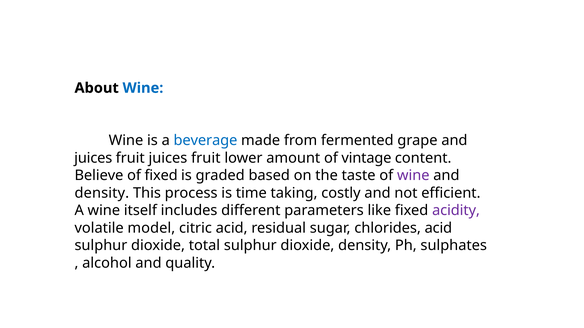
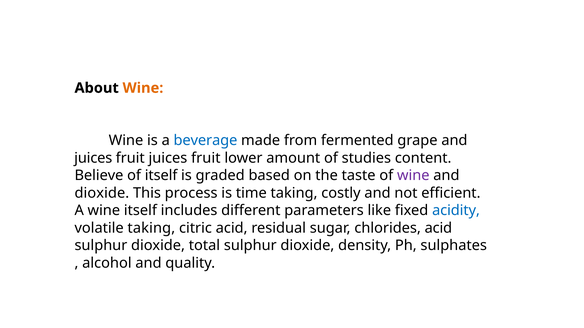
Wine colour: blue -> orange (143, 88)
vintage: vintage -> studies (366, 158)
of fixed: fixed -> itself (161, 176)
density: density -> dioxide (102, 193)
acidity colour: purple -> blue (456, 211)
volatile model: model -> taking (151, 228)
